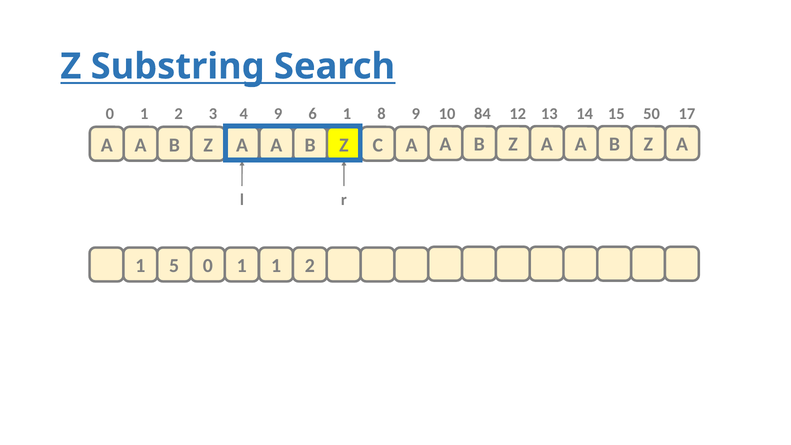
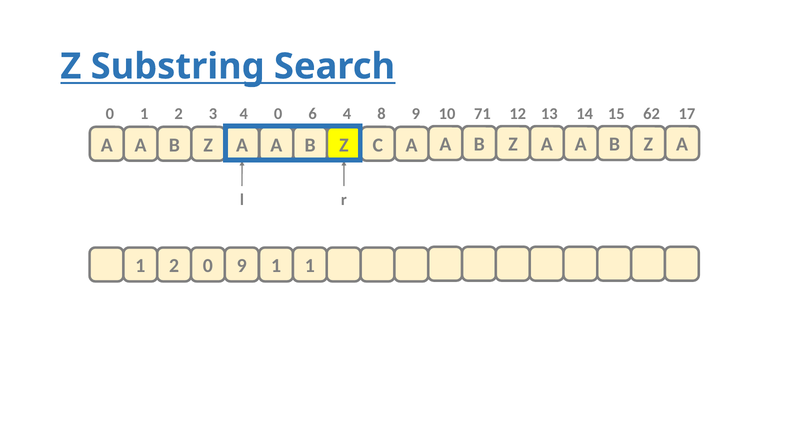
4 9: 9 -> 0 (278, 114)
6 1: 1 -> 4 (347, 114)
84: 84 -> 71 (482, 114)
50: 50 -> 62 (652, 114)
A 1 5: 5 -> 2 (174, 266)
1: 1 -> 9 (242, 266)
2: 2 -> 1 (310, 266)
